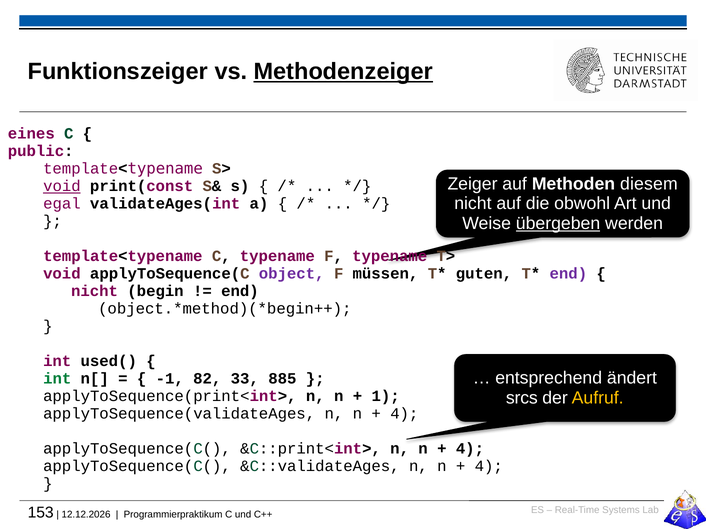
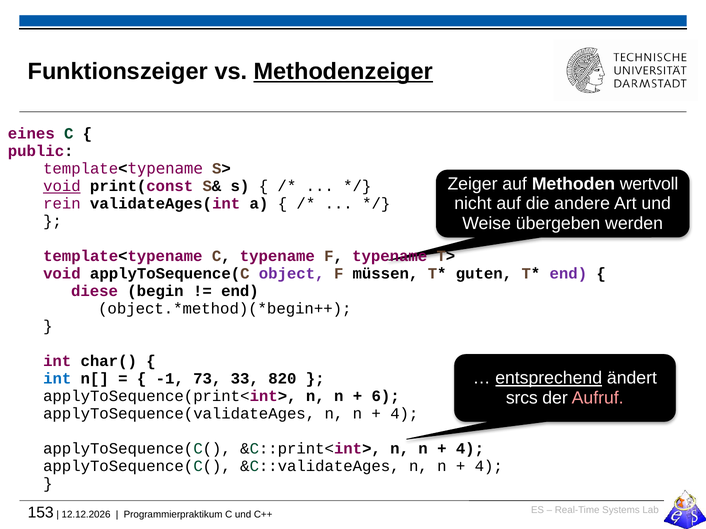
diesem: diesem -> wertvoll (649, 184)
obwohl: obwohl -> andere (582, 204)
egal: egal -> rein (62, 204)
übergeben underline: present -> none (558, 224)
nicht: nicht -> diese (95, 291)
used(: used( -> char( (109, 361)
entsprechend underline: none -> present (549, 379)
int colour: green -> blue (57, 379)
82: 82 -> 73 (207, 379)
885: 885 -> 820 (282, 379)
Aufruf colour: yellow -> pink (598, 398)
1: 1 -> 6 (386, 396)
